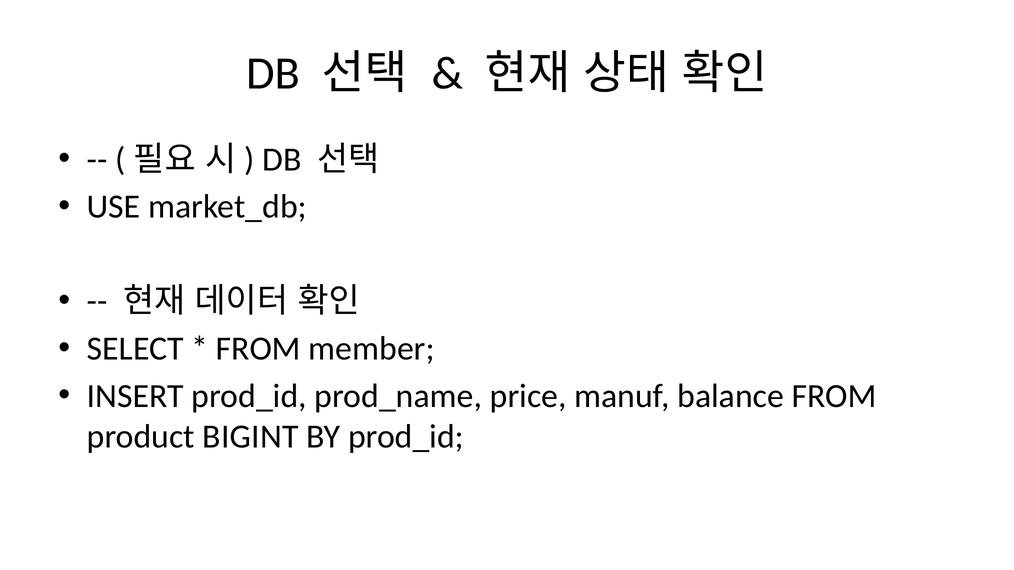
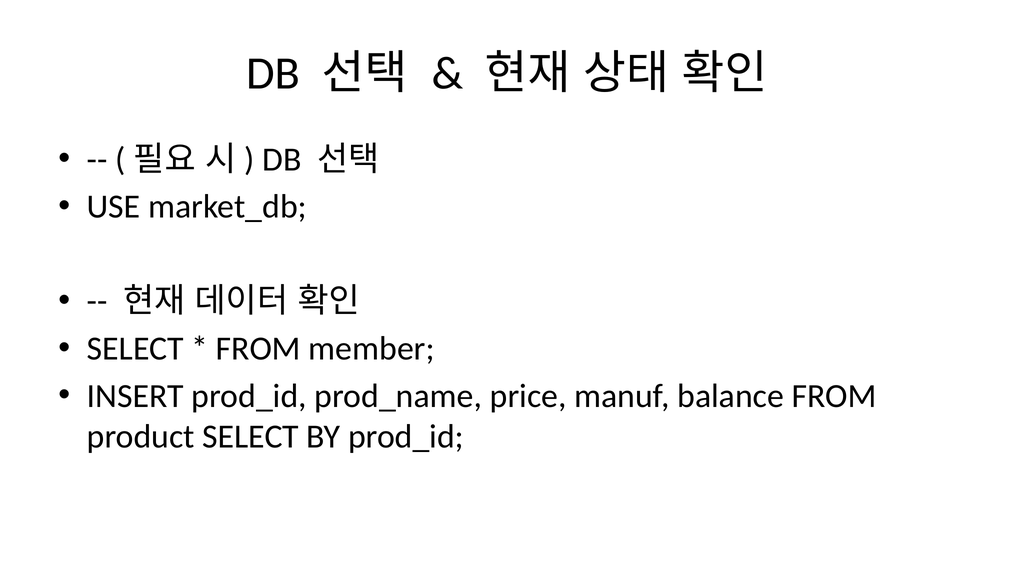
product BIGINT: BIGINT -> SELECT (251, 437)
